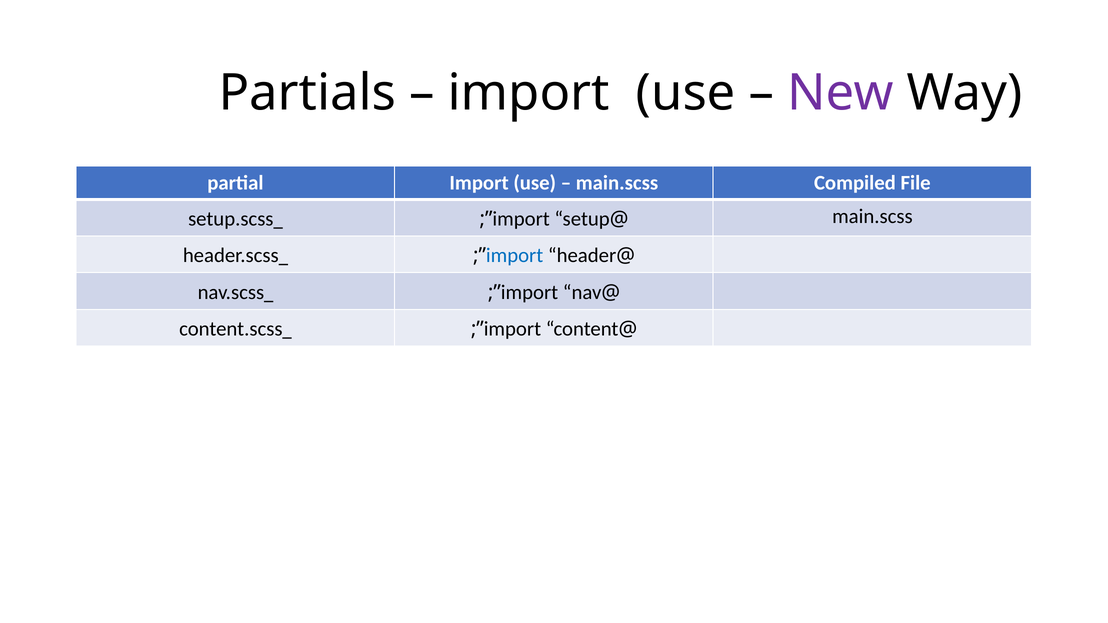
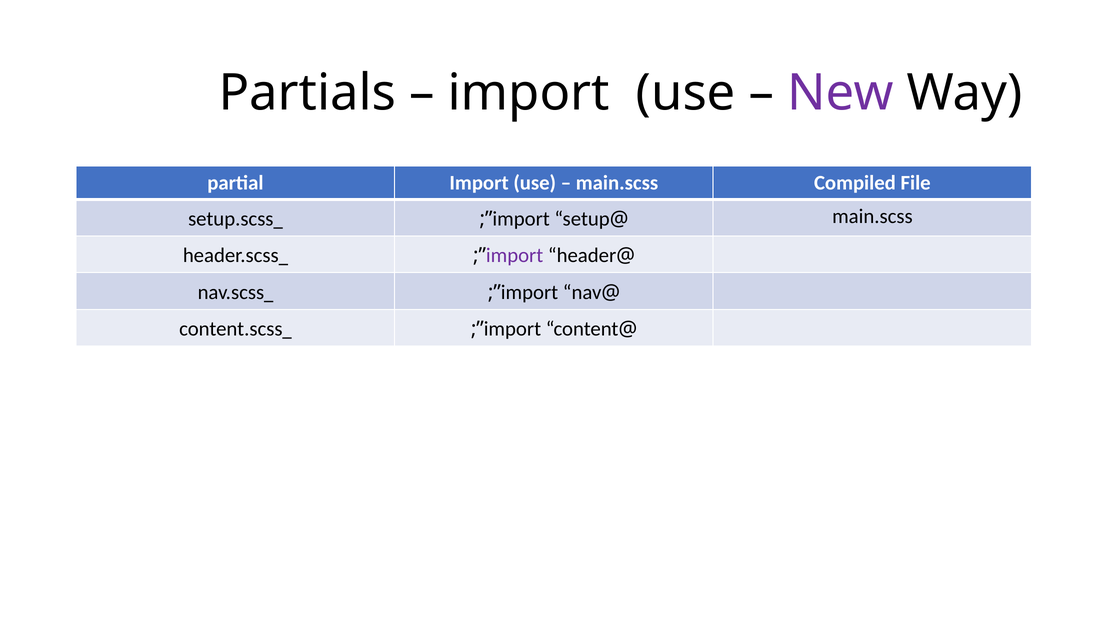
import colour: blue -> purple (515, 256)
